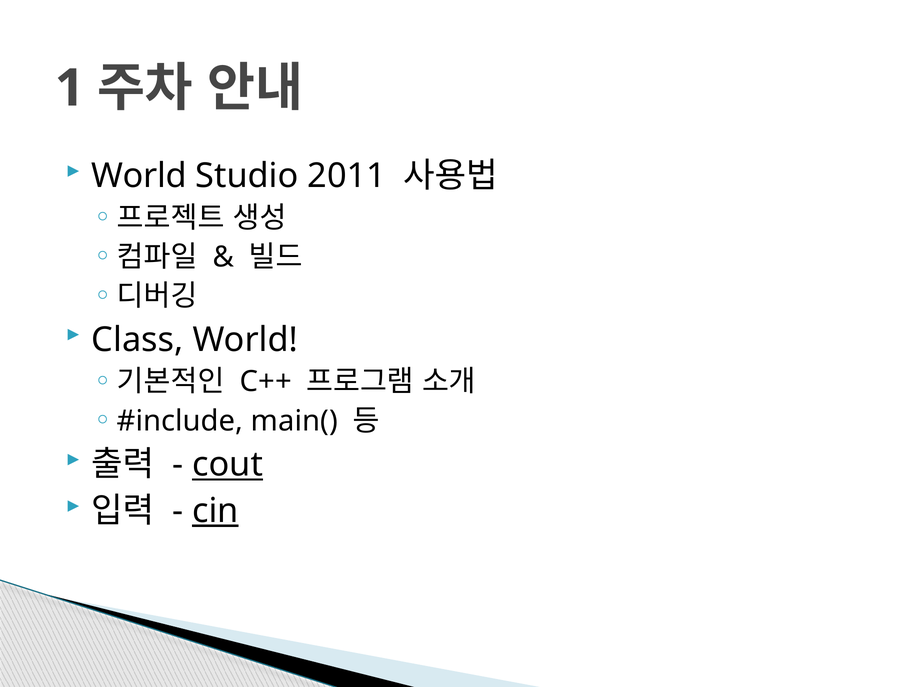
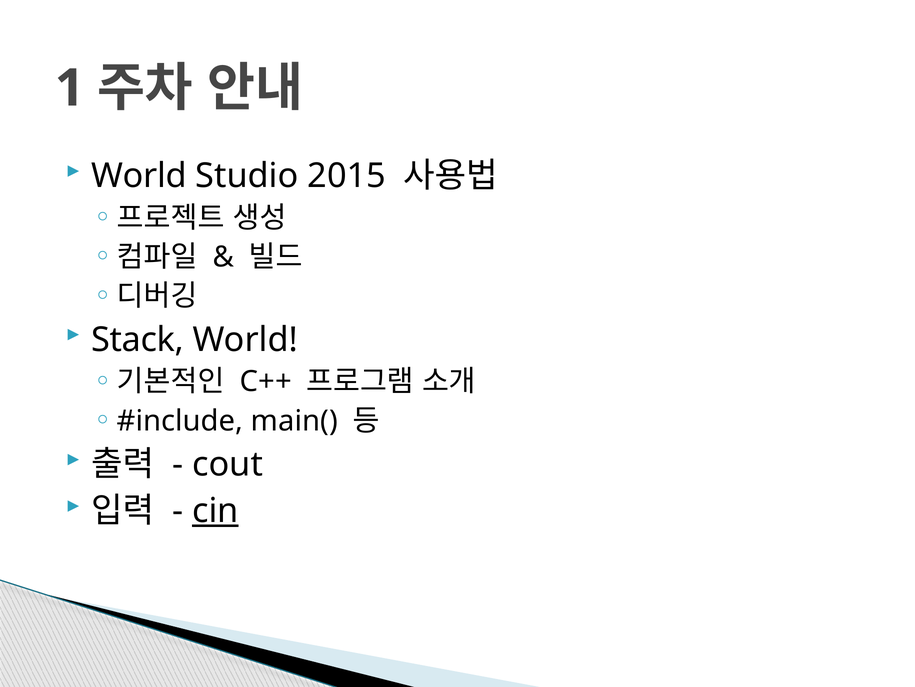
2011: 2011 -> 2015 (347, 176)
Class: Class -> Stack (138, 340)
cout underline: present -> none (228, 464)
